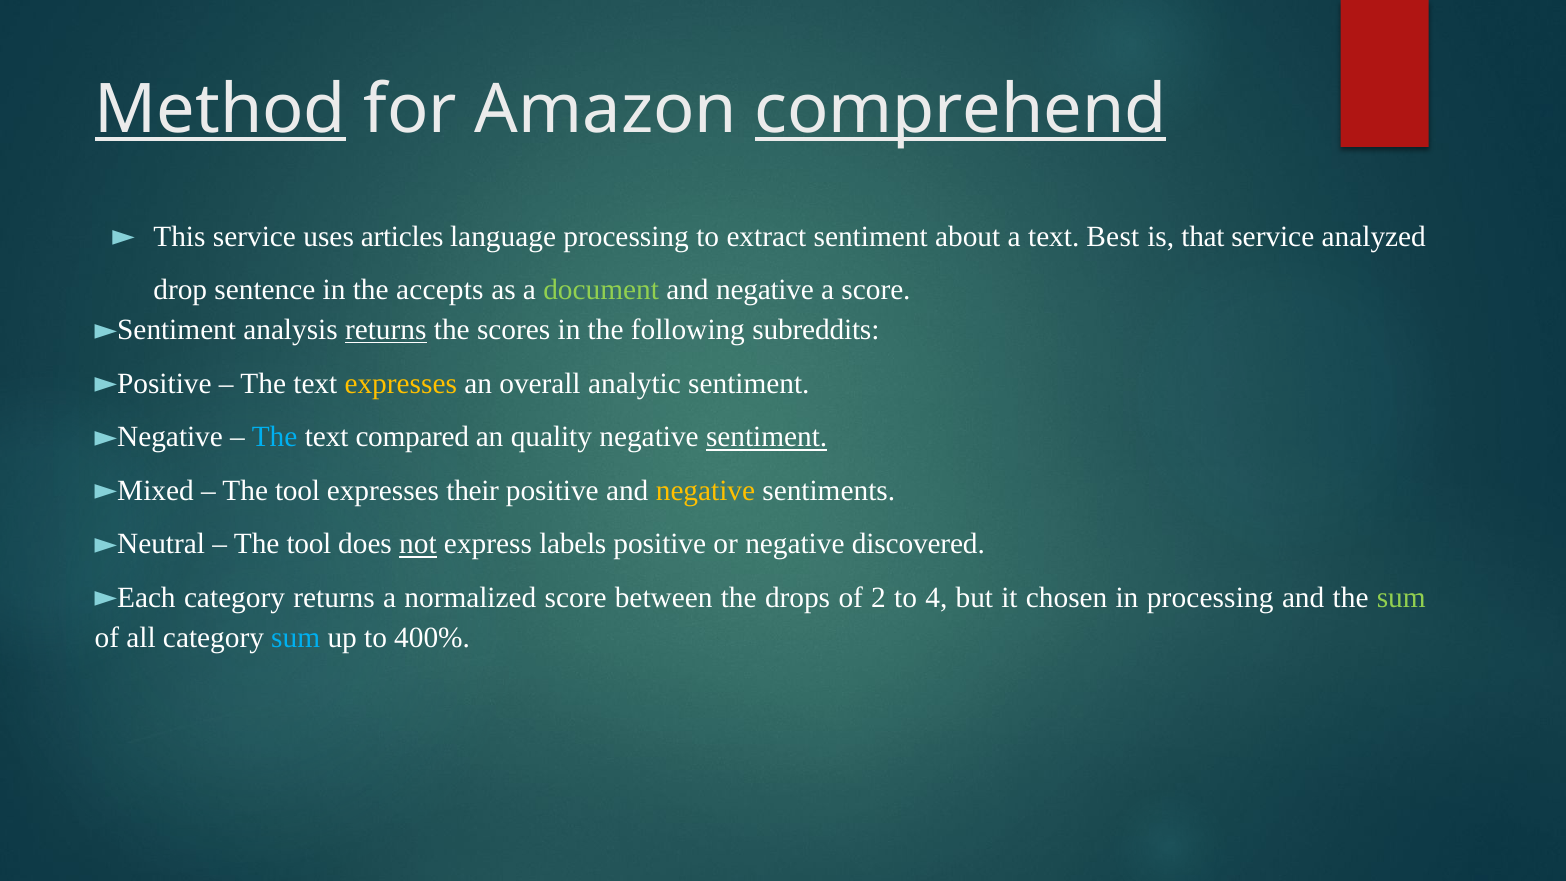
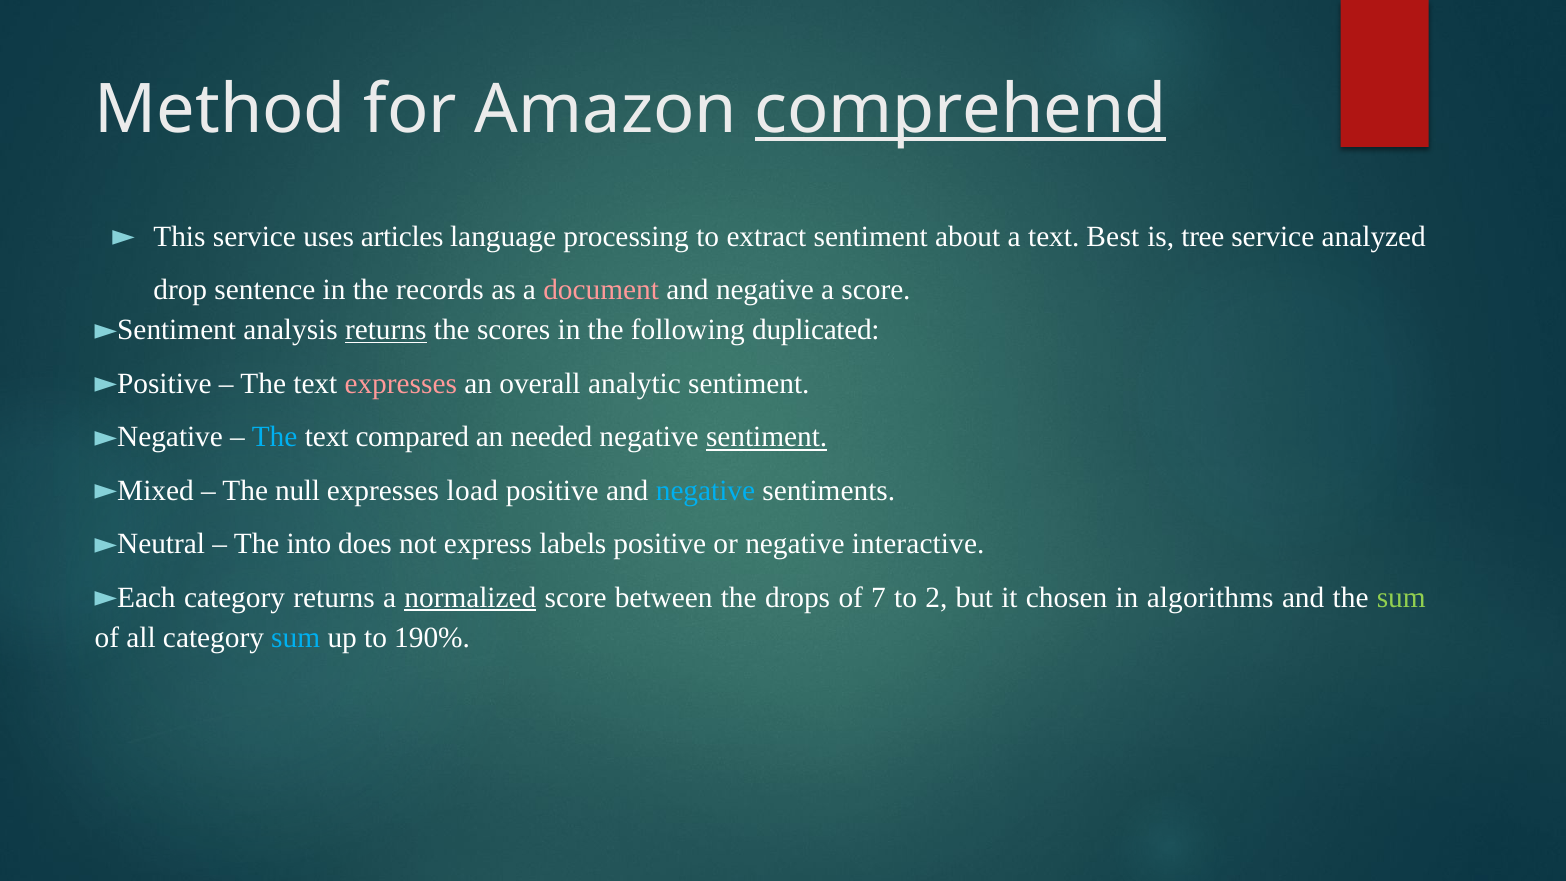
Method underline: present -> none (220, 110)
that: that -> tree (1203, 237)
accepts: accepts -> records (440, 289)
document colour: light green -> pink (601, 289)
subreddits: subreddits -> duplicated (816, 330)
expresses colour: yellow -> pink (401, 383)
quality: quality -> needed (552, 437)
tool: tool -> null (298, 491)
their: their -> load (472, 491)
negative colour: yellow -> light blue (705, 491)
tool: tool -> into (309, 544)
not underline: present -> none (418, 544)
discovered: discovered -> interactive (918, 544)
normalized underline: none -> present (470, 598)
2: 2 -> 7 (879, 598)
4: 4 -> 2 (936, 598)
in processing: processing -> algorithms (1210, 598)
400%: 400% -> 190% (432, 638)
